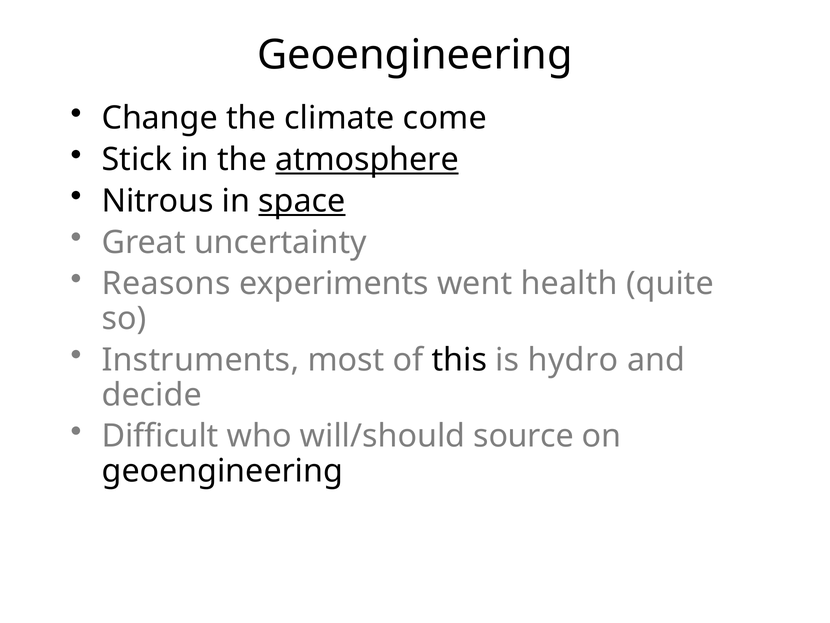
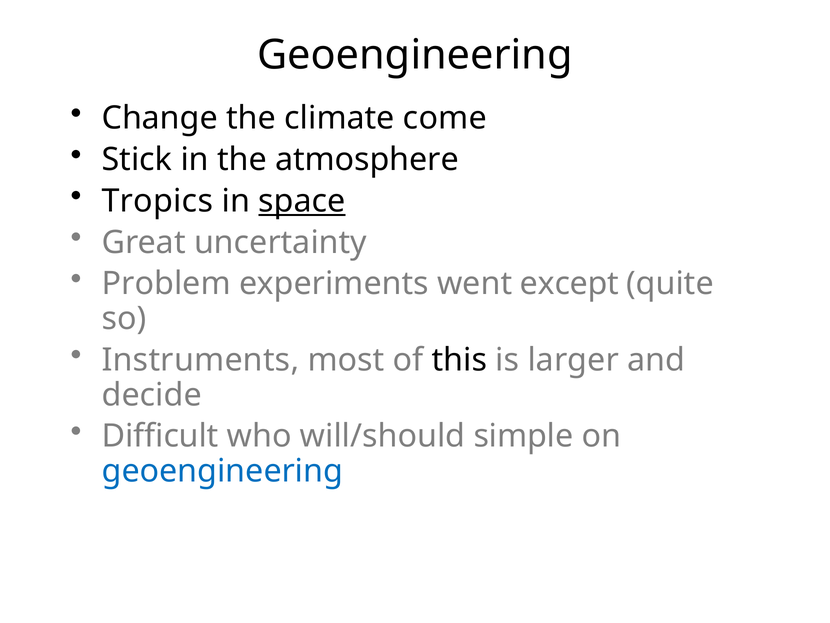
atmosphere underline: present -> none (367, 160)
Nitrous: Nitrous -> Tropics (157, 201)
Reasons: Reasons -> Problem (166, 284)
health: health -> except (569, 284)
hydro: hydro -> larger (573, 360)
source: source -> simple (523, 436)
geoengineering colour: black -> blue (222, 471)
